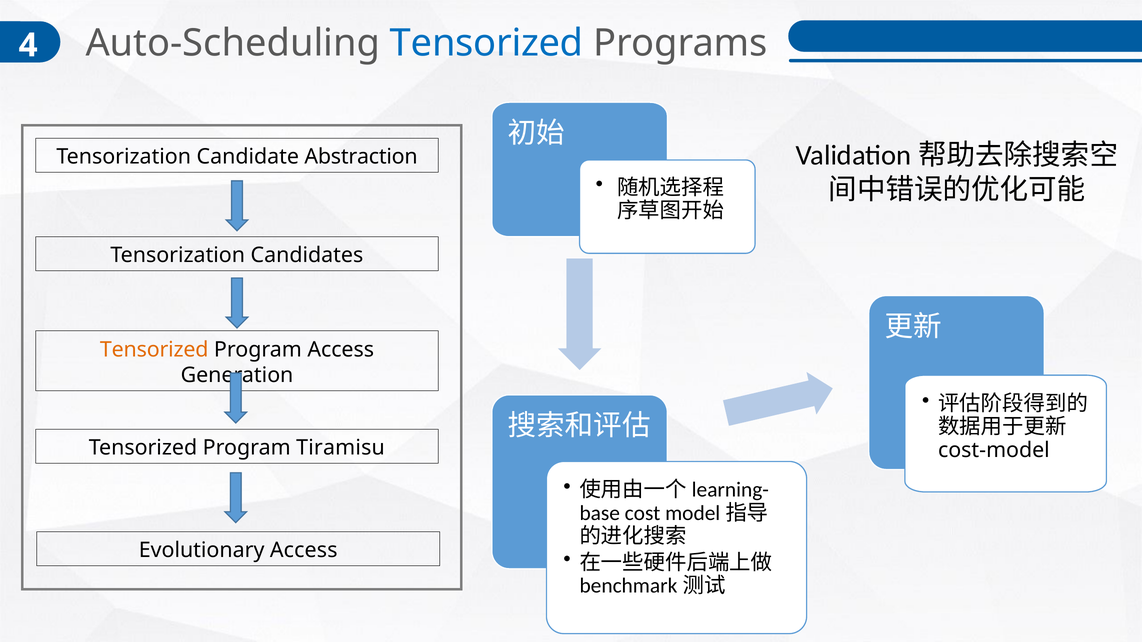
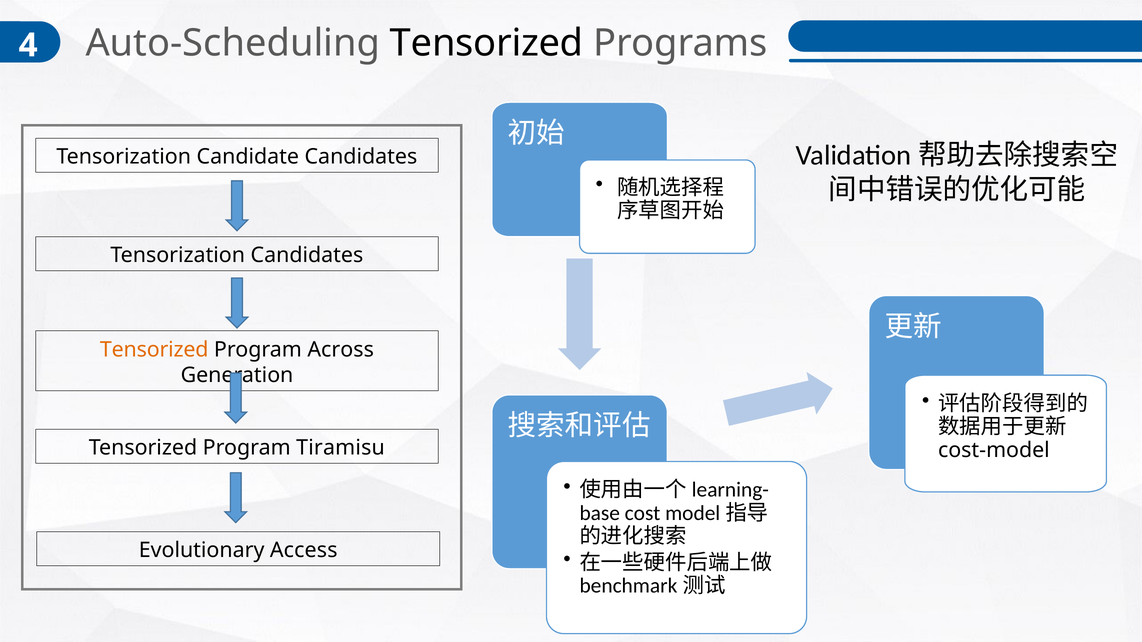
Tensorized colour: blue -> black (487, 43)
Candidate Abstraction: Abstraction -> Candidates (361, 157)
Program Access: Access -> Across (341, 350)
